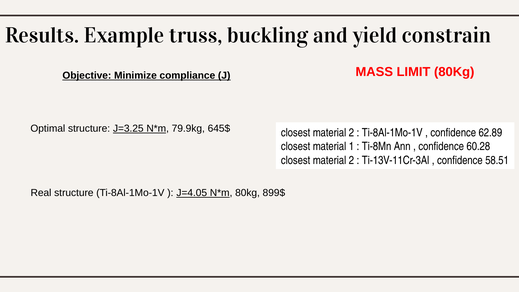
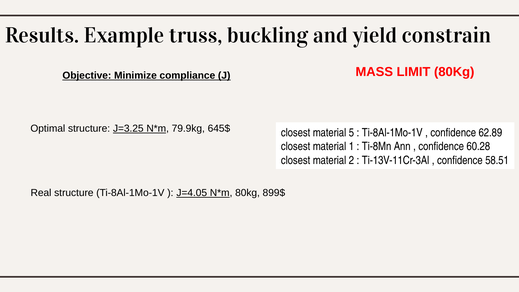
2: 2 -> 5 (351, 133)
